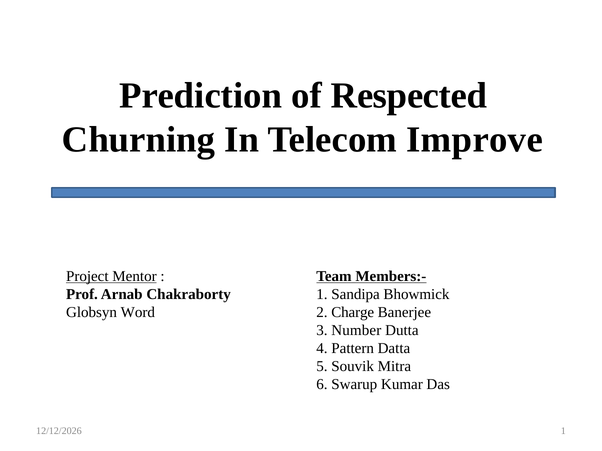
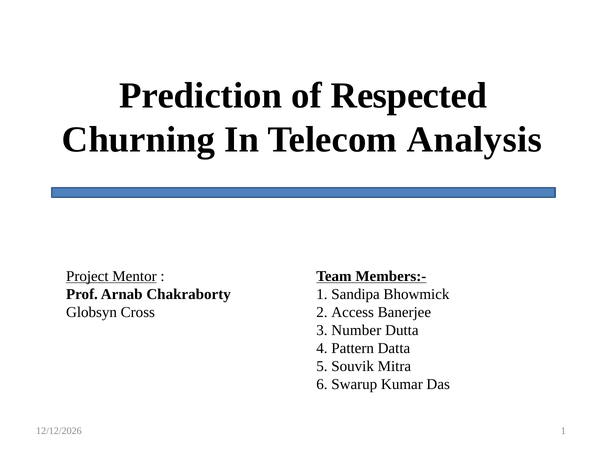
Improve: Improve -> Analysis (475, 140)
Word: Word -> Cross (138, 313)
Charge: Charge -> Access (353, 313)
